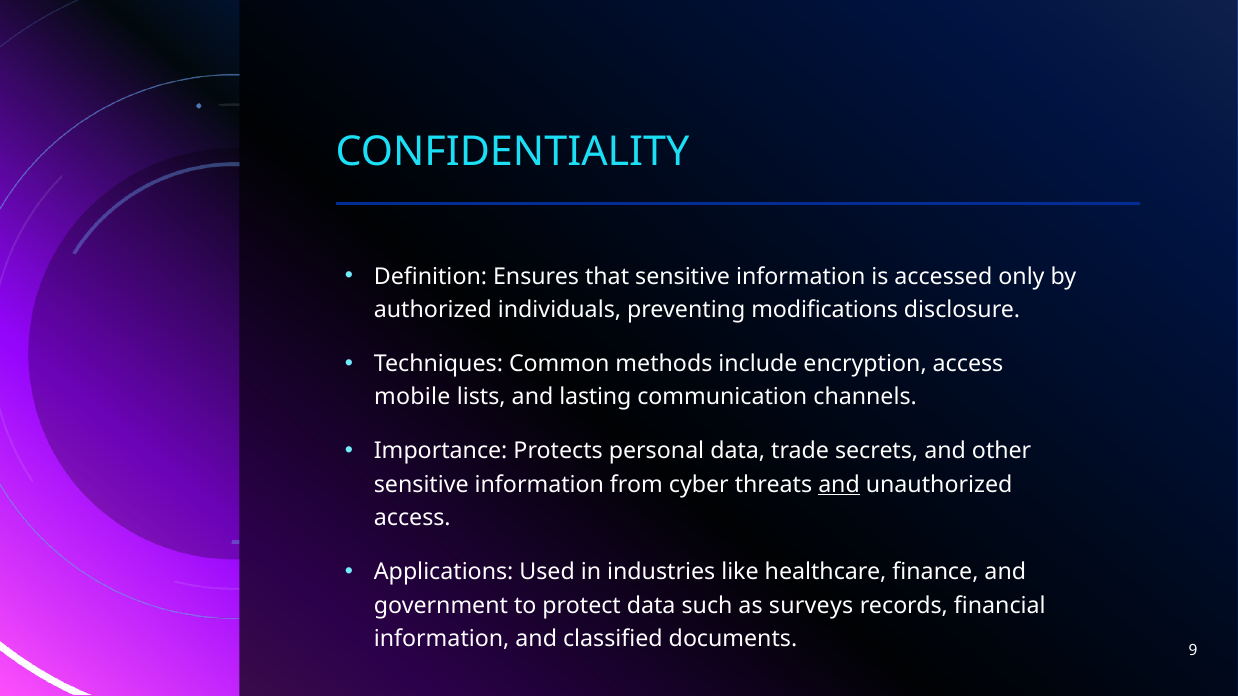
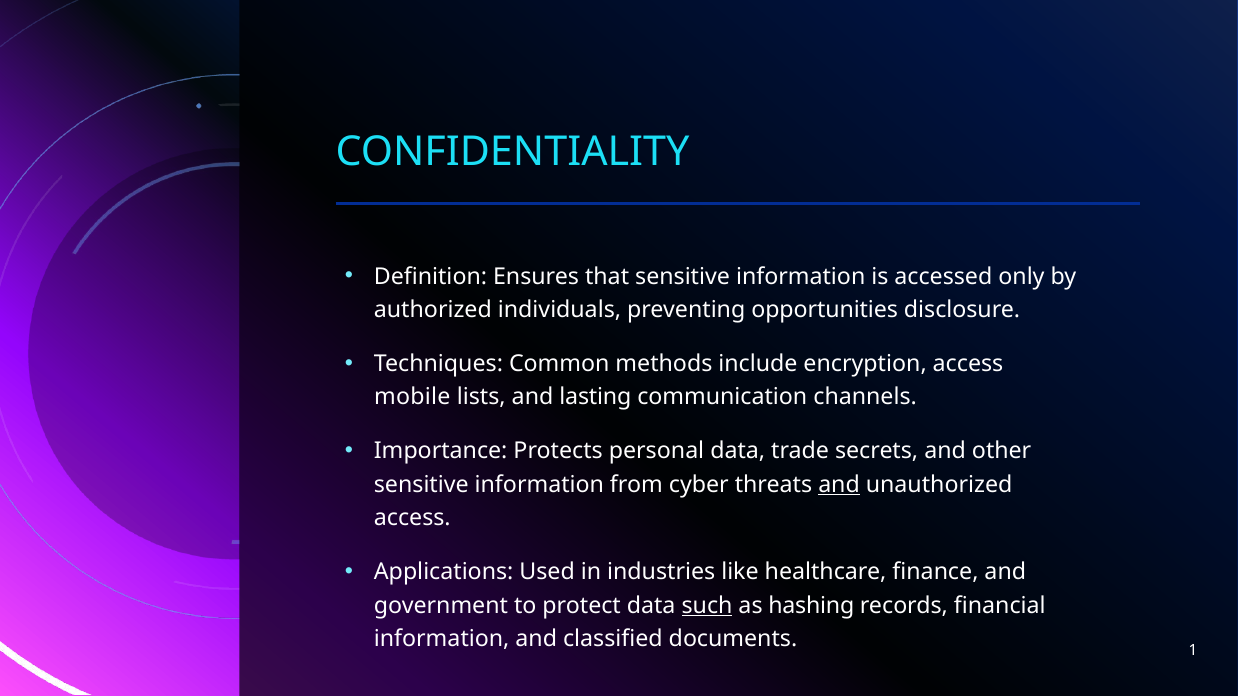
modifications: modifications -> opportunities (825, 310)
such underline: none -> present (707, 606)
surveys: surveys -> hashing (811, 606)
9: 9 -> 1 (1193, 651)
